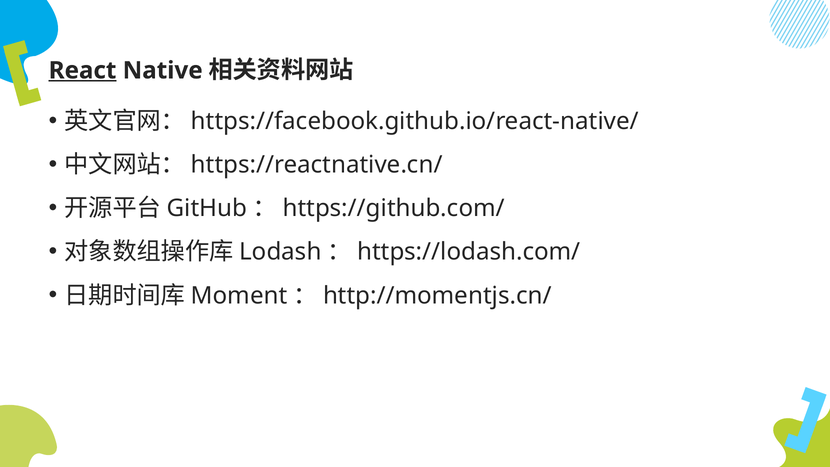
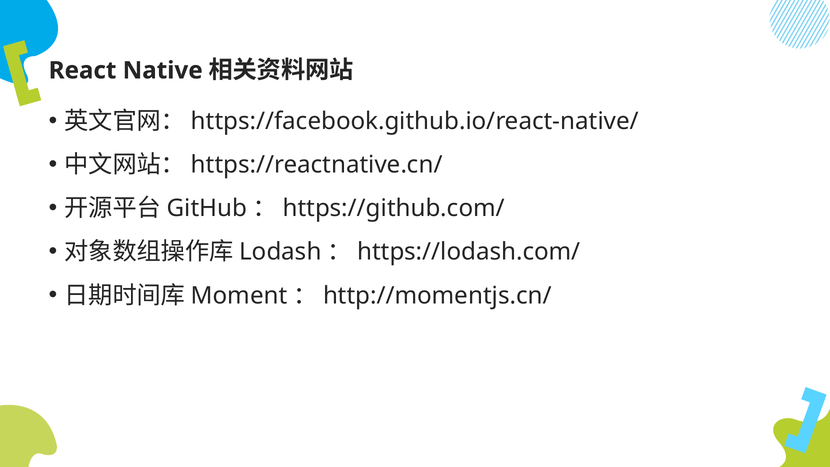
React underline: present -> none (83, 70)
